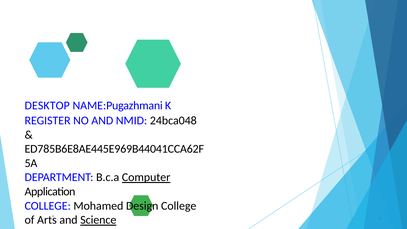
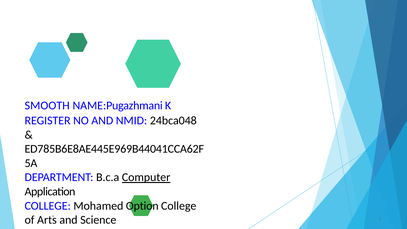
DESKTOP: DESKTOP -> SMOOTH (47, 106)
Design: Design -> Option (142, 206)
Science underline: present -> none (98, 220)
